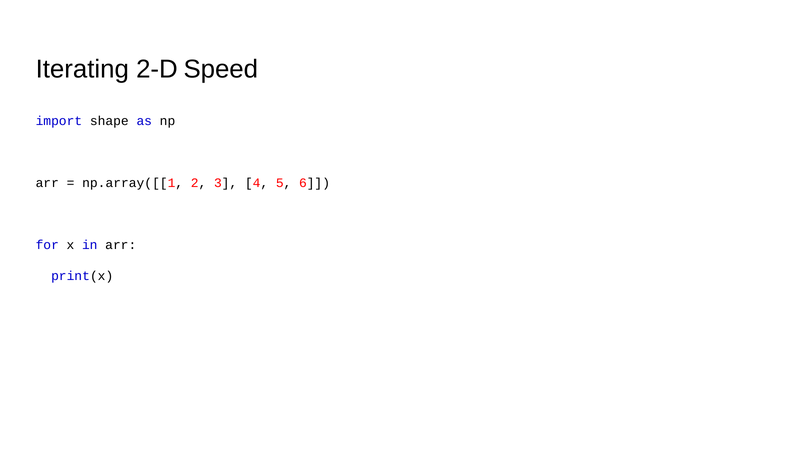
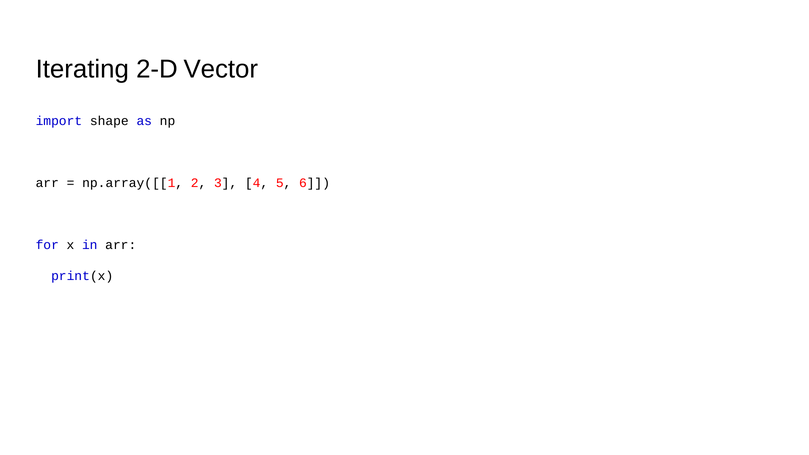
Speed: Speed -> Vector (221, 69)
